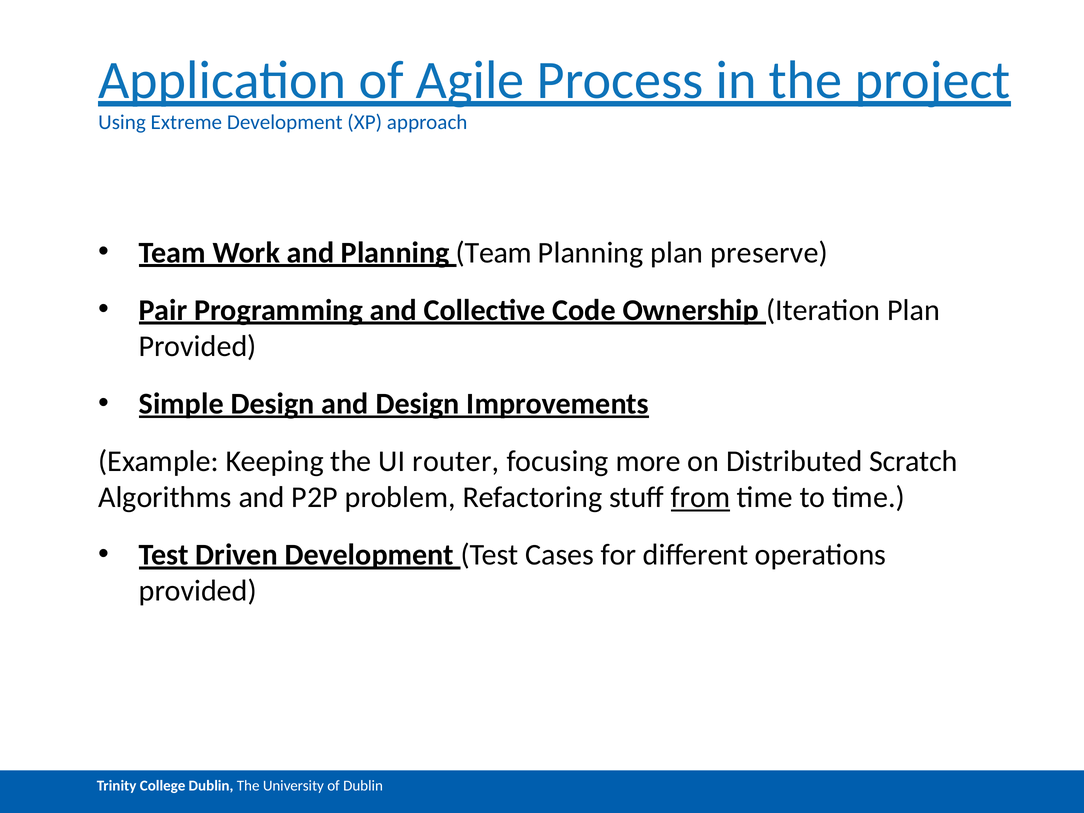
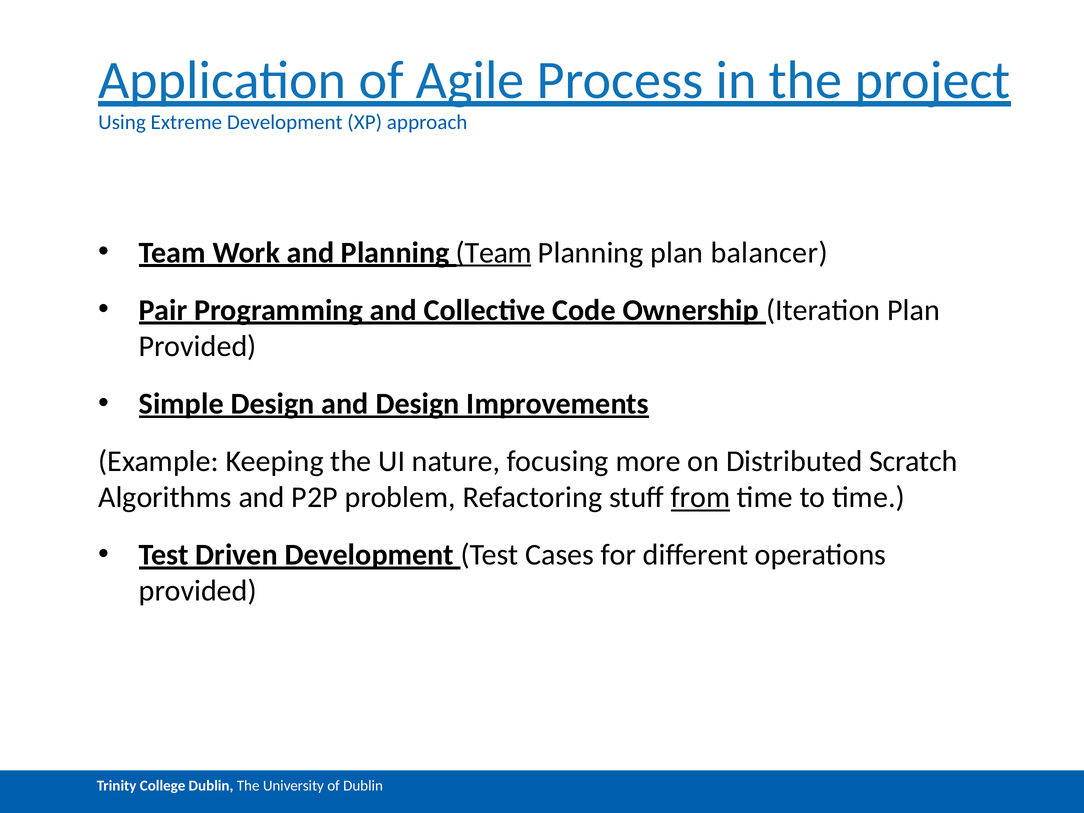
Team underline: none -> present (494, 253)
preserve: preserve -> balancer (769, 253)
router: router -> nature (456, 461)
